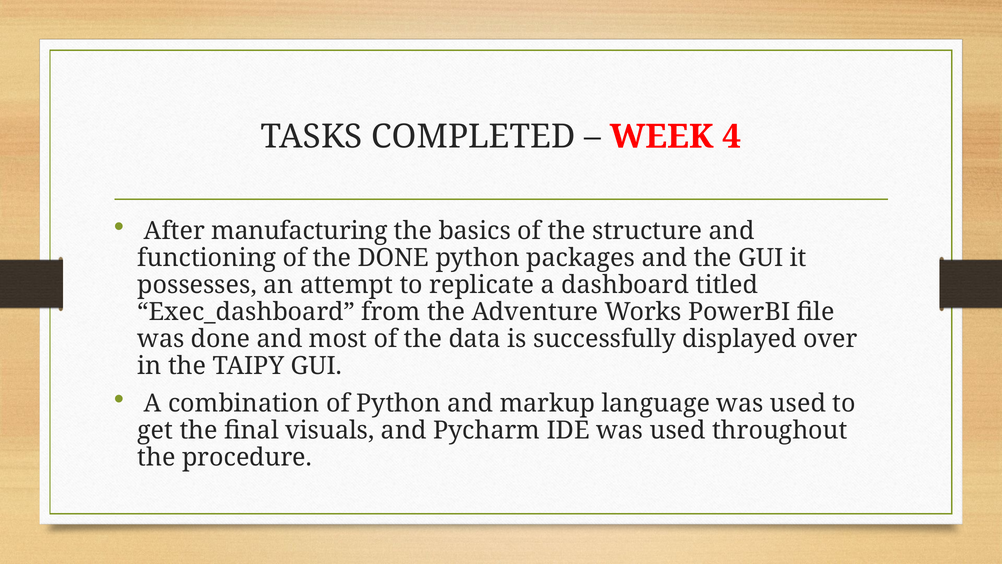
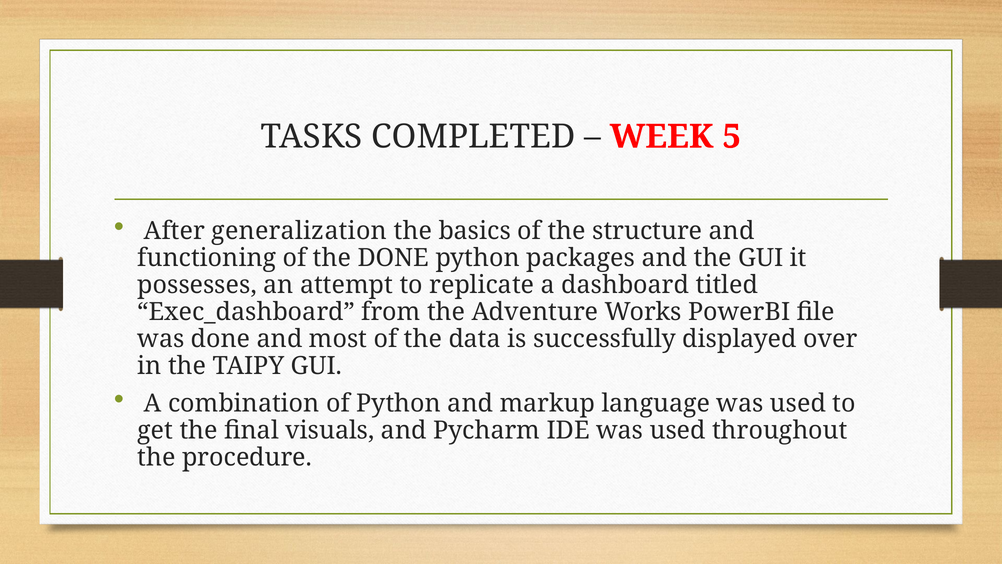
4: 4 -> 5 (732, 137)
manufacturing: manufacturing -> generalization (299, 231)
